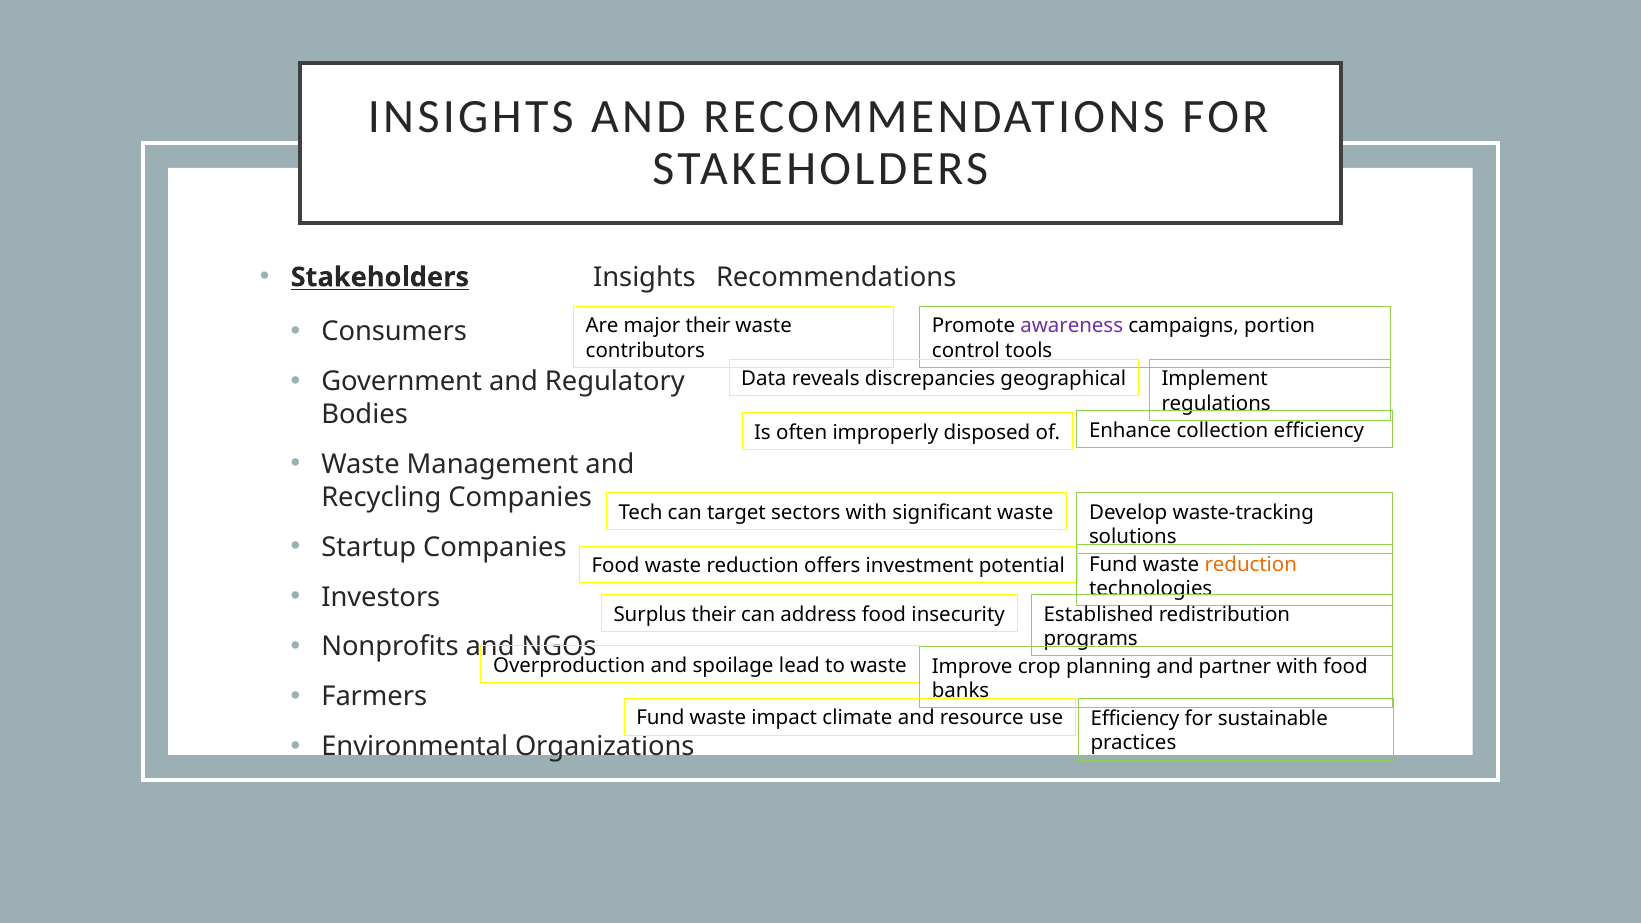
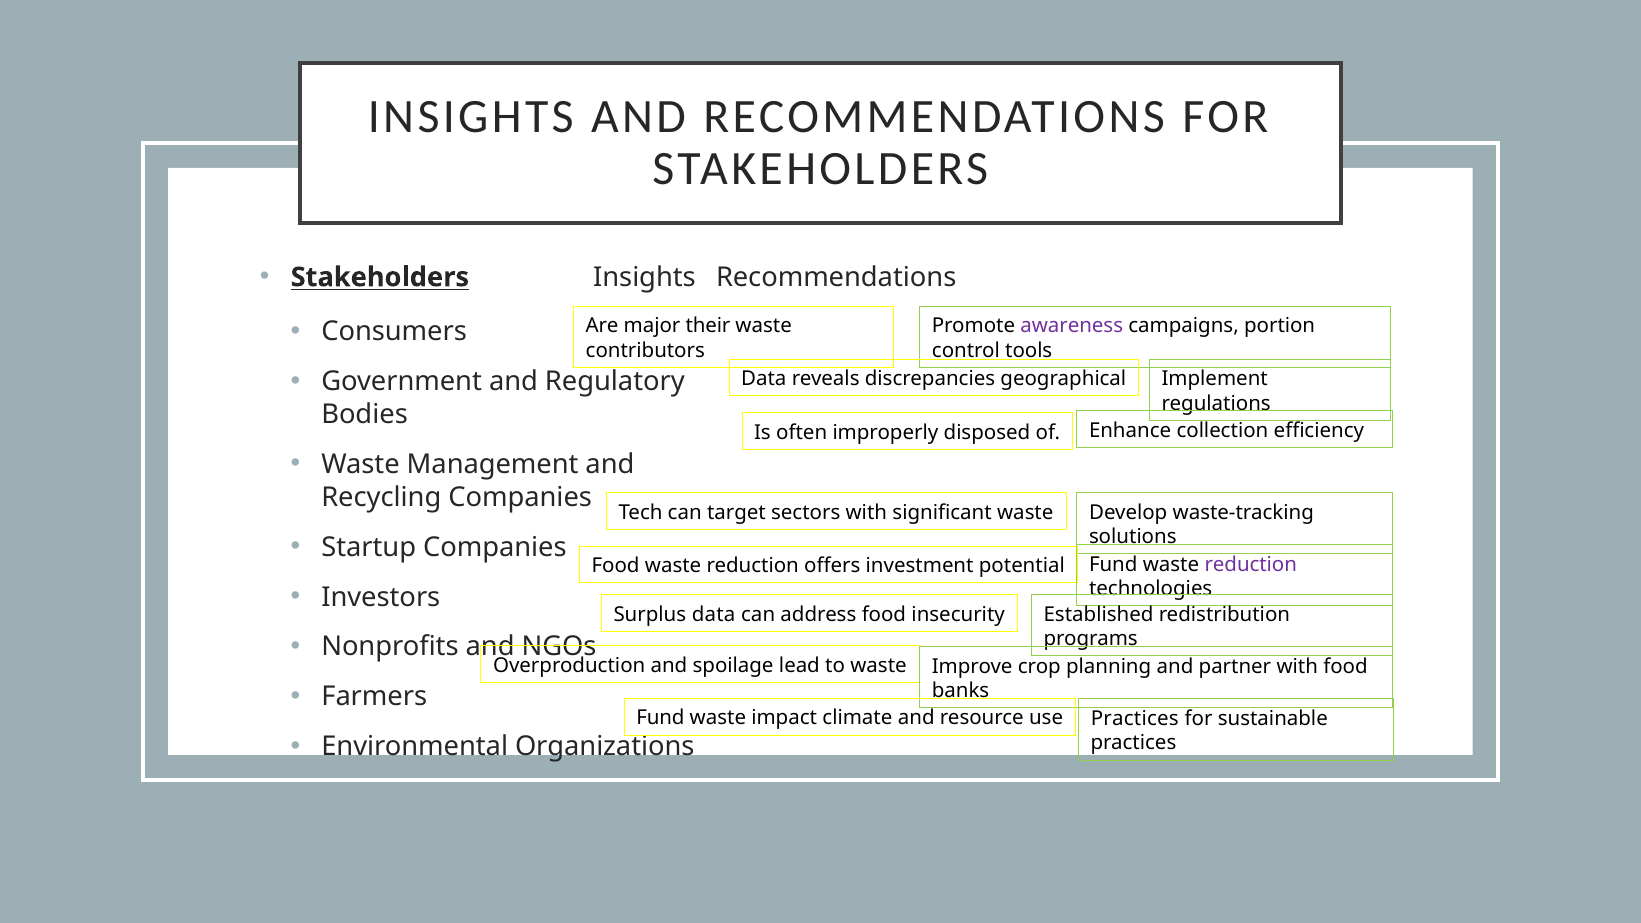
reduction colour: orange -> purple (1251, 564)
Surplus their: their -> data (714, 614)
use Efficiency: Efficiency -> Practices (1135, 719)
